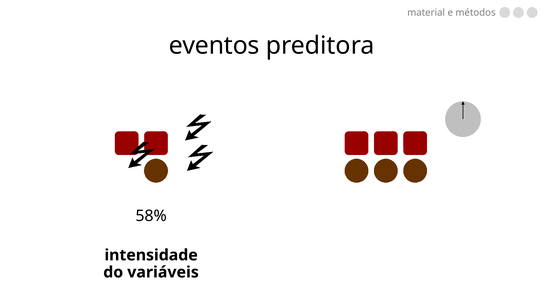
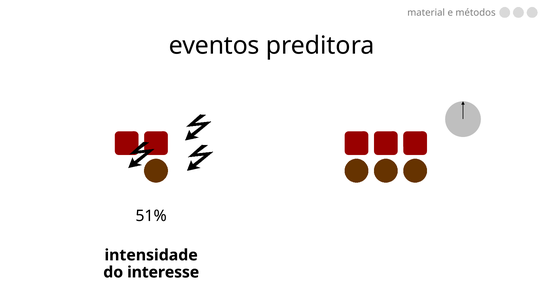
58%: 58% -> 51% (151, 216)
variáveis: variáveis -> interesse (163, 272)
